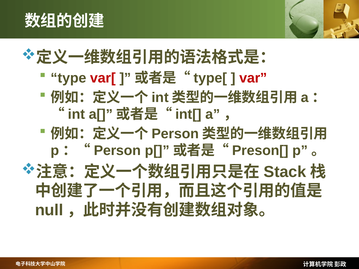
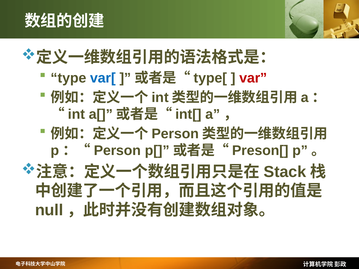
var[ colour: red -> blue (103, 78)
